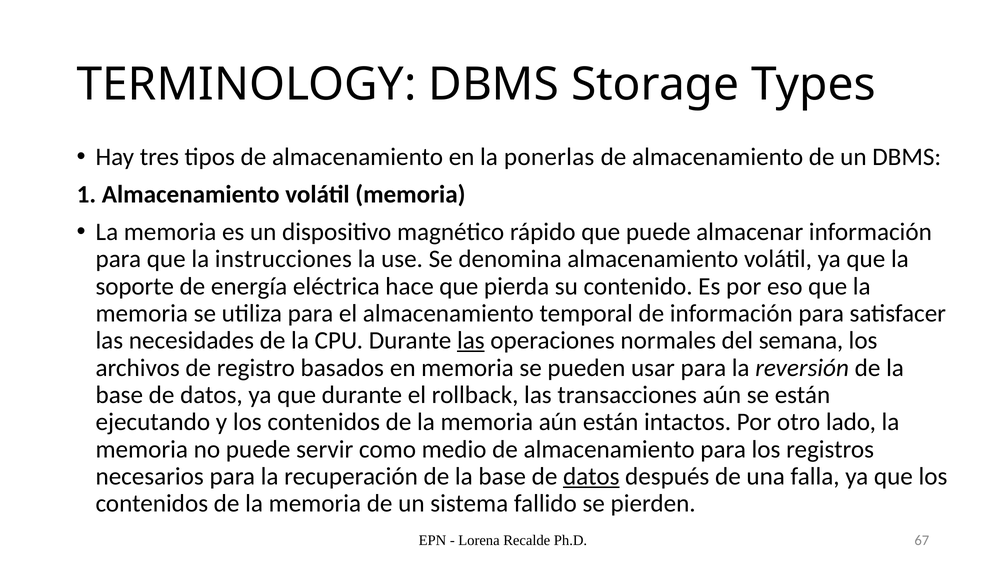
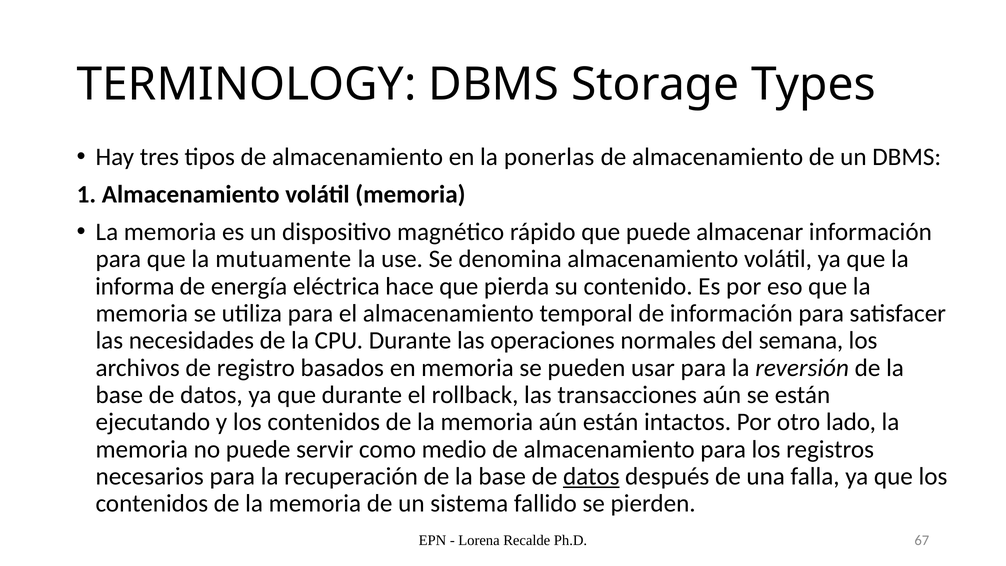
instrucciones: instrucciones -> mutuamente (283, 259)
soporte: soporte -> informa (135, 286)
las underline: present -> none (471, 341)
